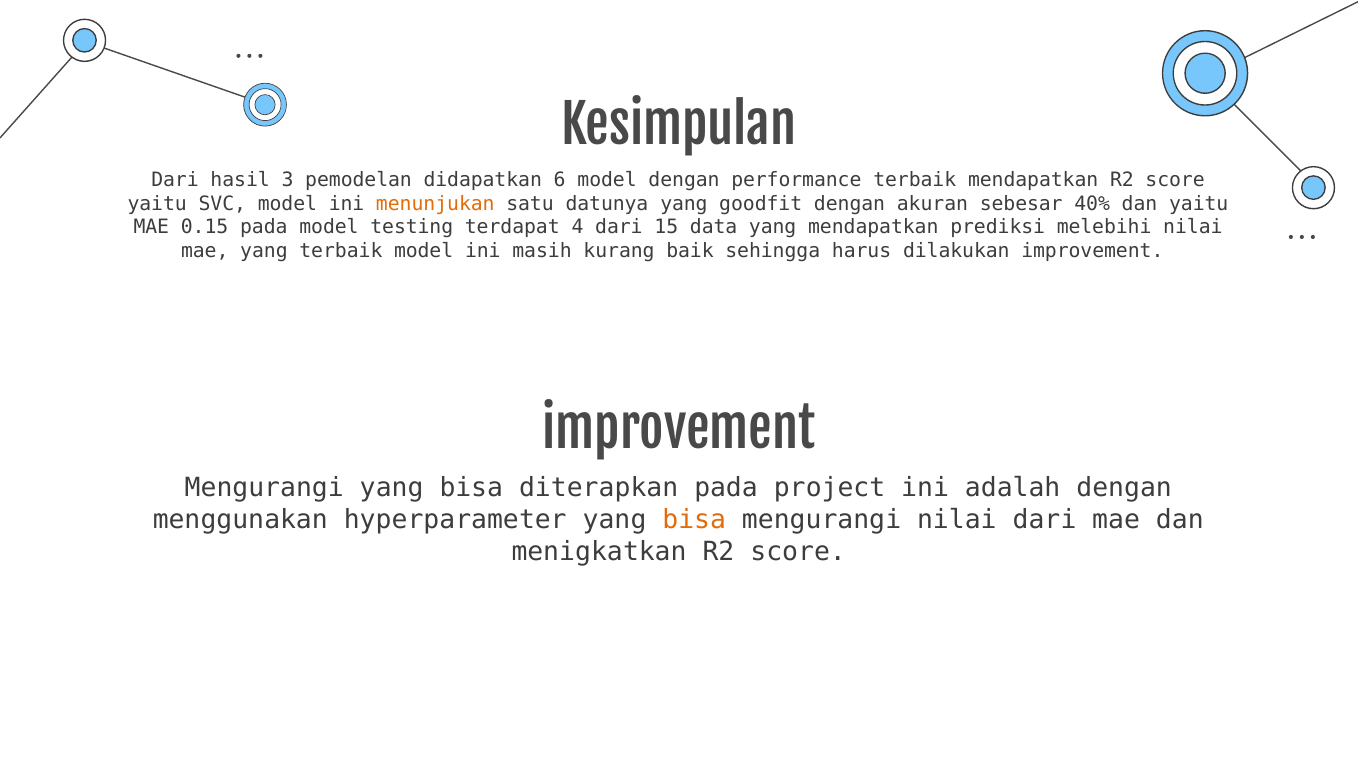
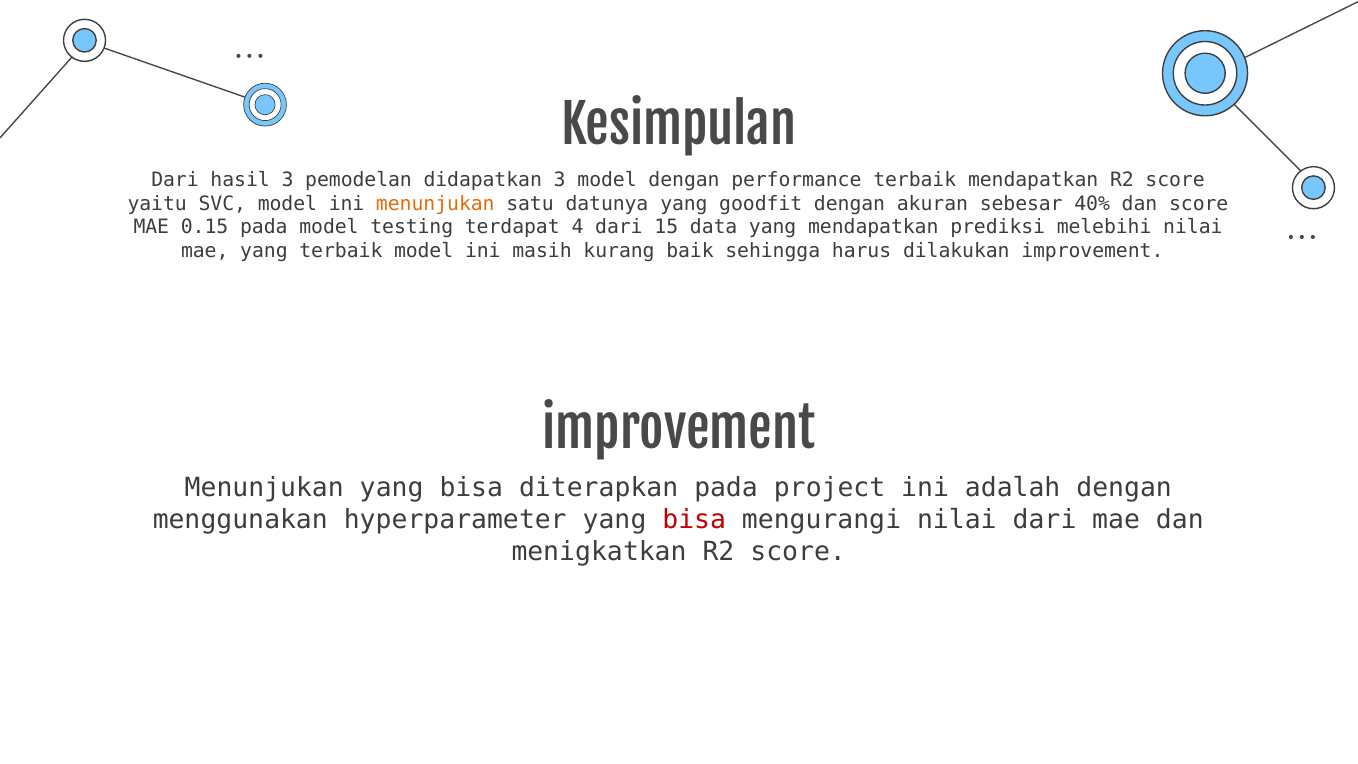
didapatkan 6: 6 -> 3 (560, 180)
dan yaitu: yaitu -> score (1199, 204)
Mengurangi: Mengurangi -> Menunjukan (264, 488)
bisa colour: orange -> red (694, 520)
